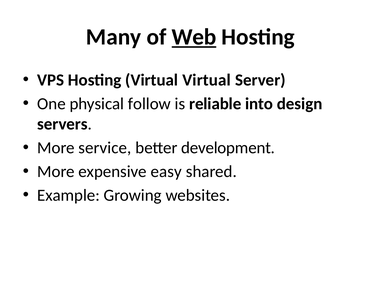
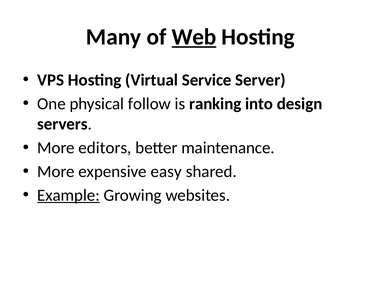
Virtual Virtual: Virtual -> Service (207, 80)
reliable: reliable -> ranking (215, 104)
service: service -> editors (105, 148)
development: development -> maintenance (228, 148)
Example underline: none -> present (68, 195)
